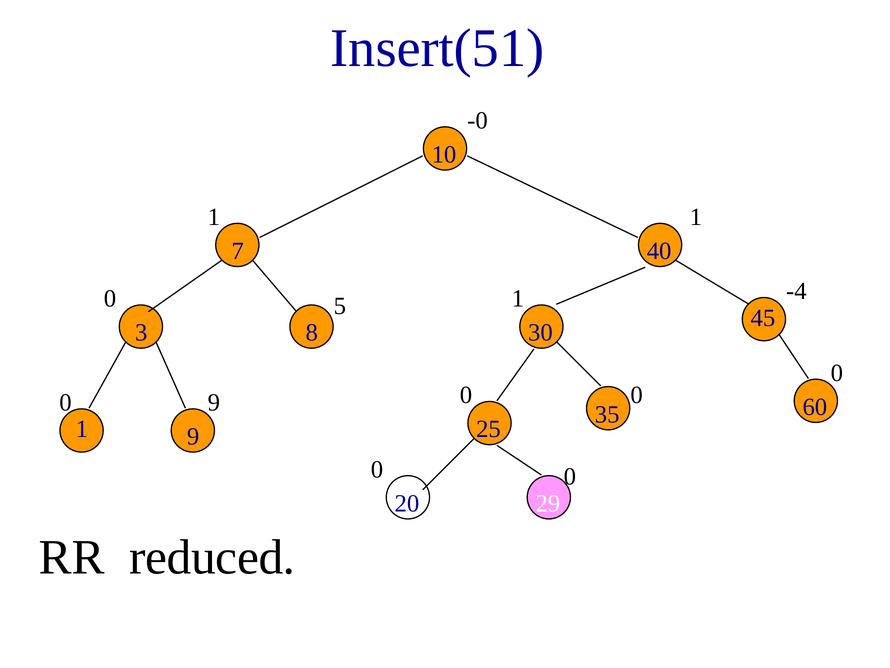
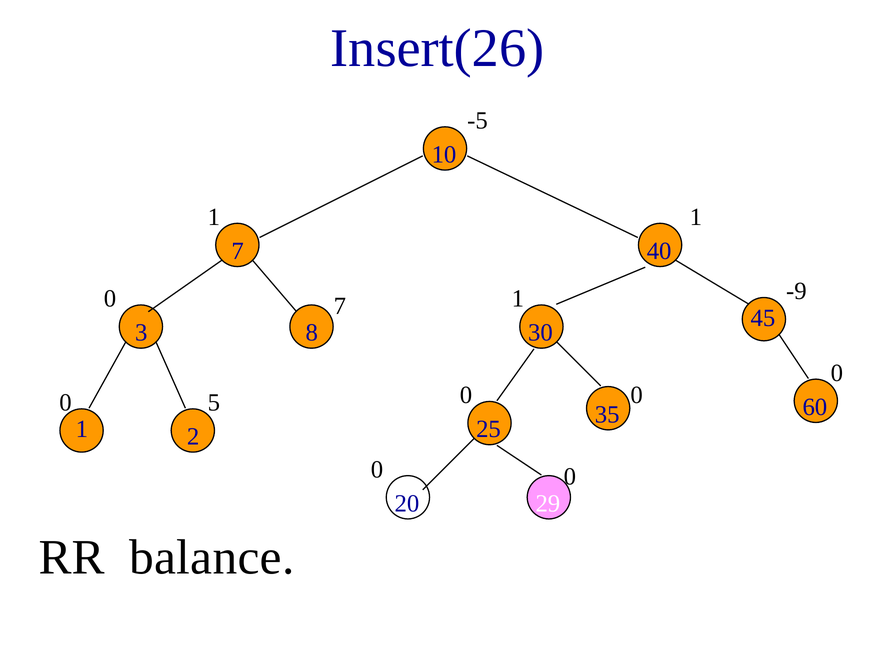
Insert(51: Insert(51 -> Insert(26 (437, 48)
-0: -0 -> -5 (477, 120)
-4: -4 -> -9 (796, 291)
0 5: 5 -> 7 (340, 306)
0 9: 9 -> 5 (214, 402)
1 9: 9 -> 2 (193, 436)
reduced: reduced -> balance (212, 557)
